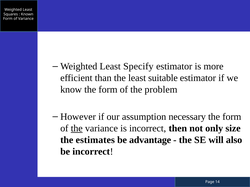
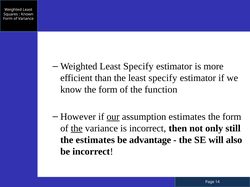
the least suitable: suitable -> specify (163, 78)
problem: problem -> function (161, 90)
our underline: none -> present (113, 117)
assumption necessary: necessary -> estimates (187, 117)
size: size -> still (233, 129)
